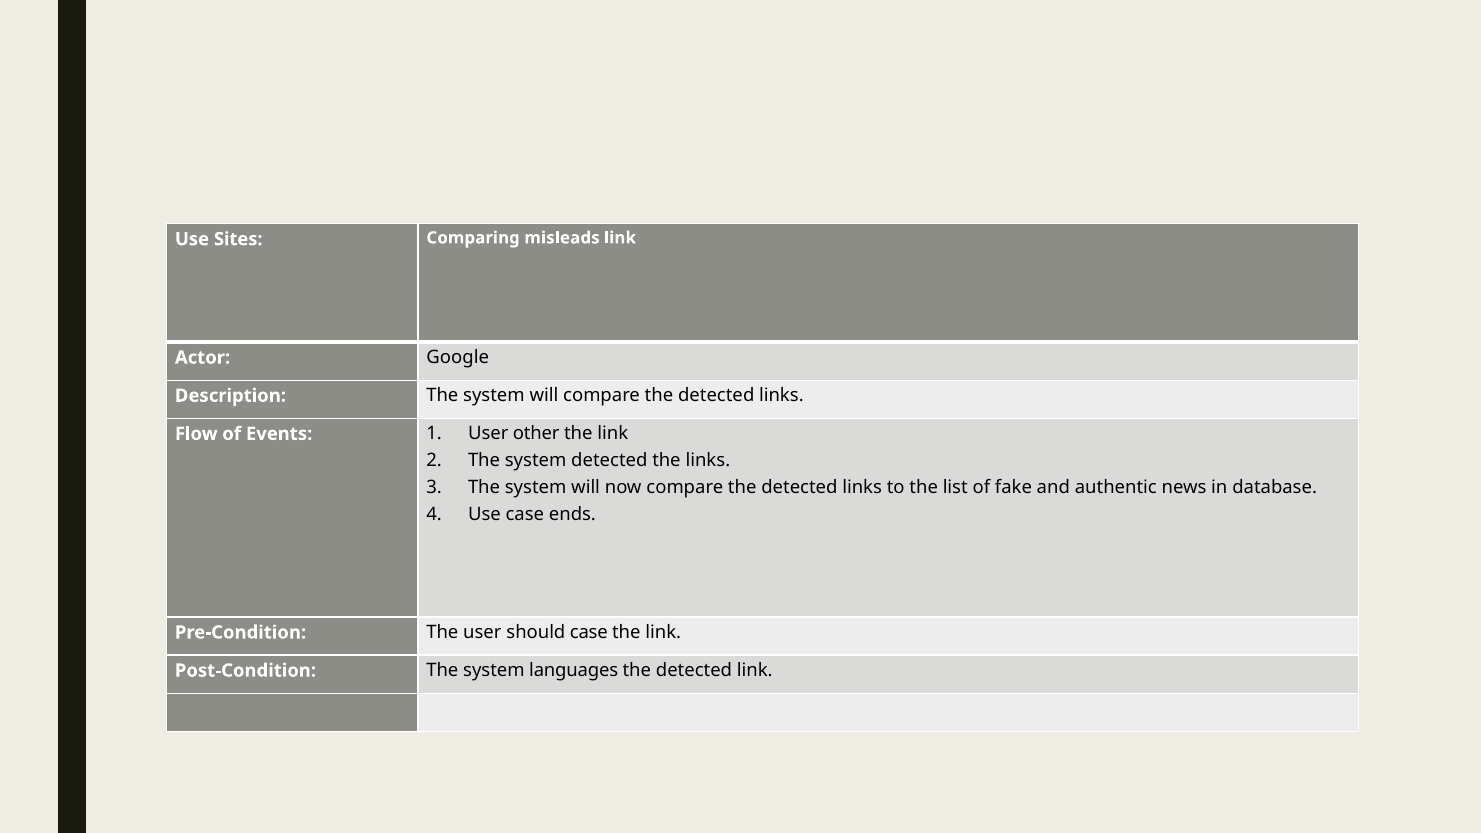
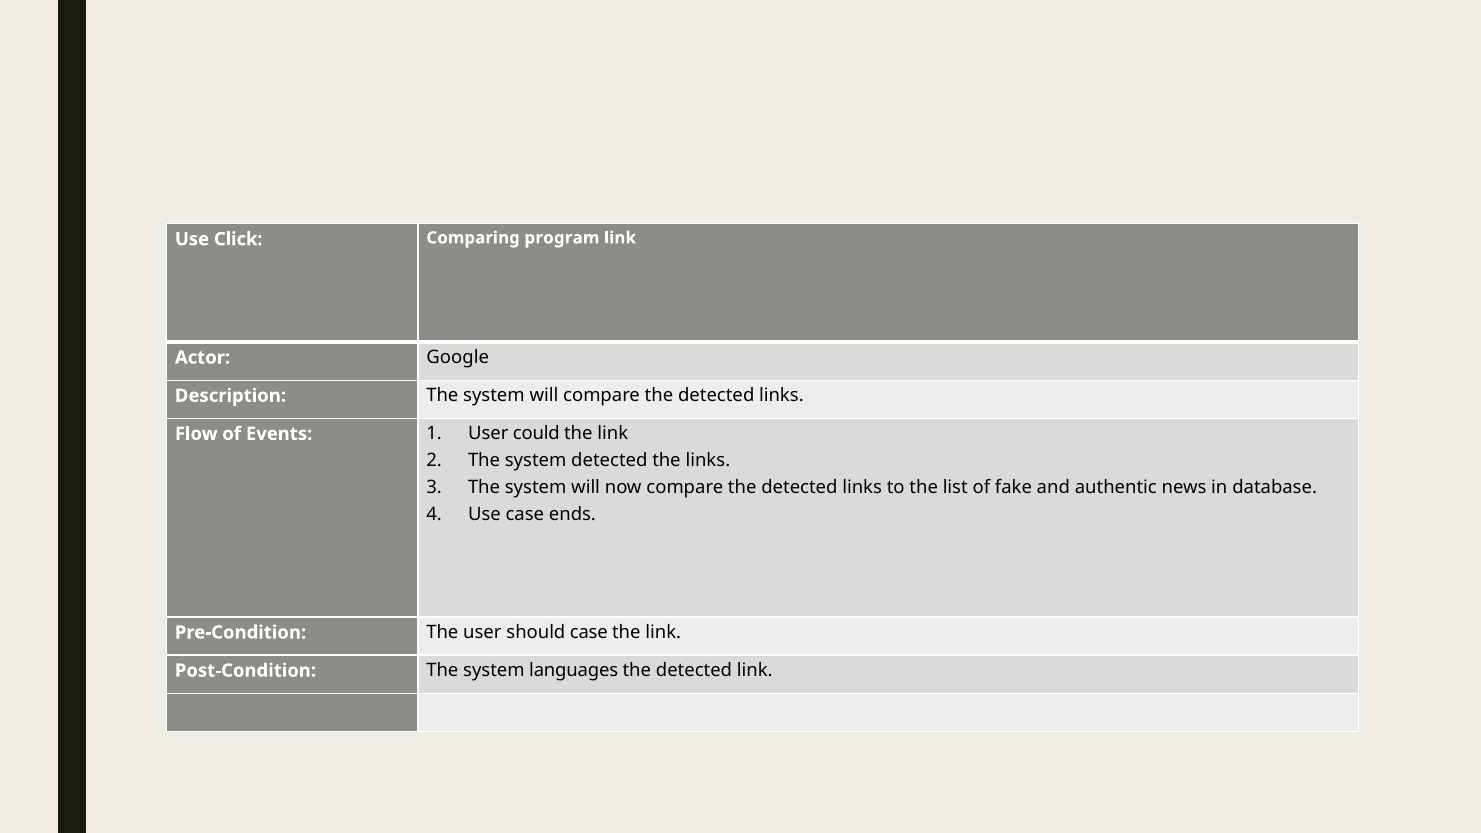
Sites: Sites -> Click (238, 239)
misleads: misleads -> program (562, 238)
other: other -> could (536, 434)
